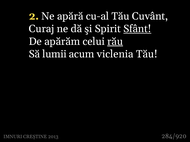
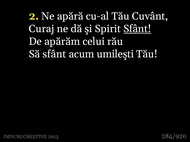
rău underline: present -> none (115, 42)
Să lumii: lumii -> sfânt (54, 54)
viclenia: viclenia -> umileşti (115, 54)
